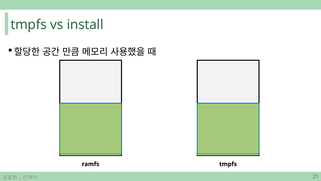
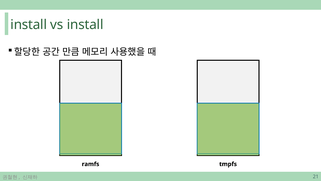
tmpfs: tmpfs -> install (29, 25)
